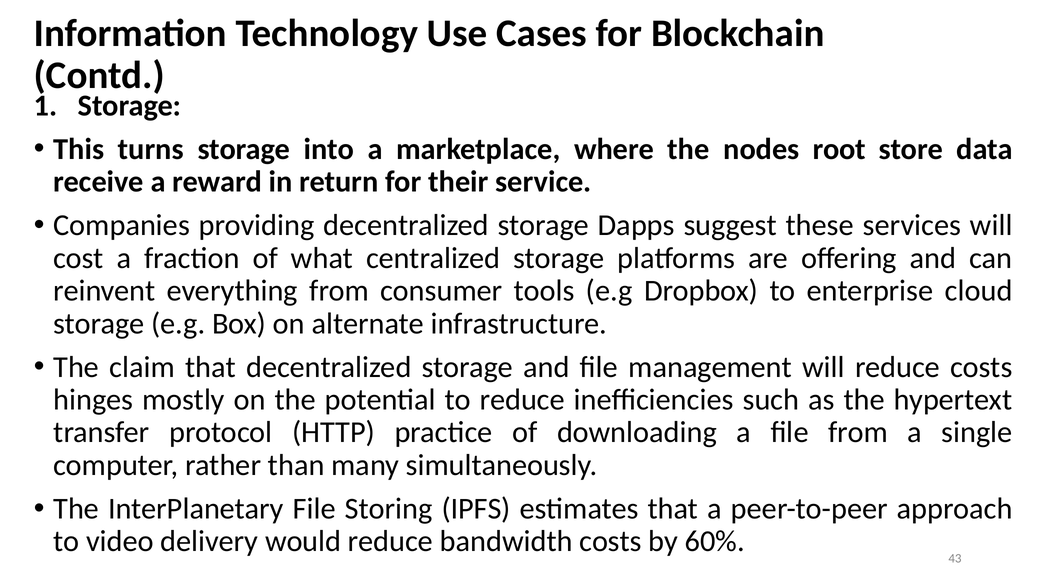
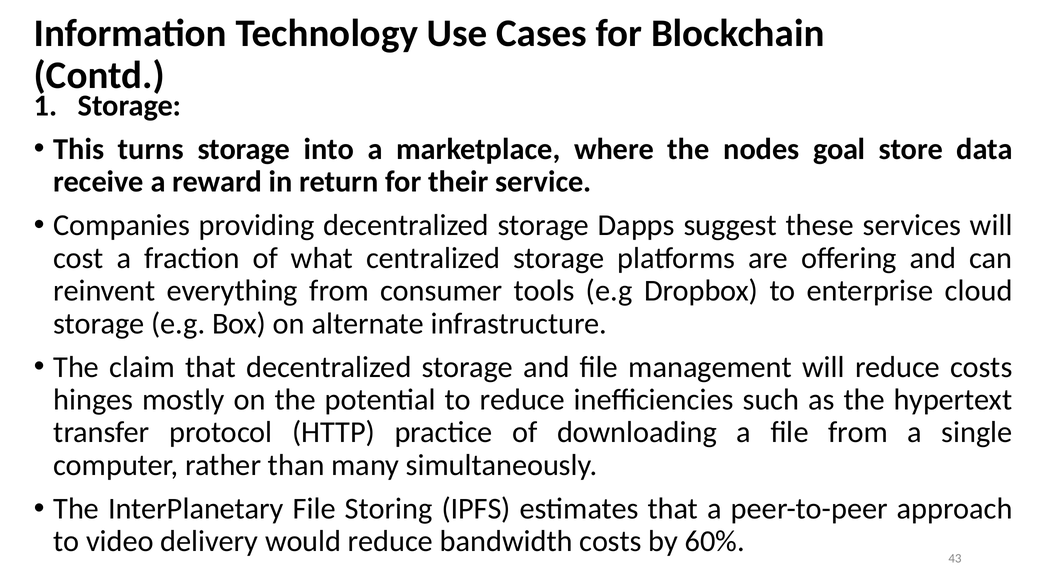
root: root -> goal (839, 149)
